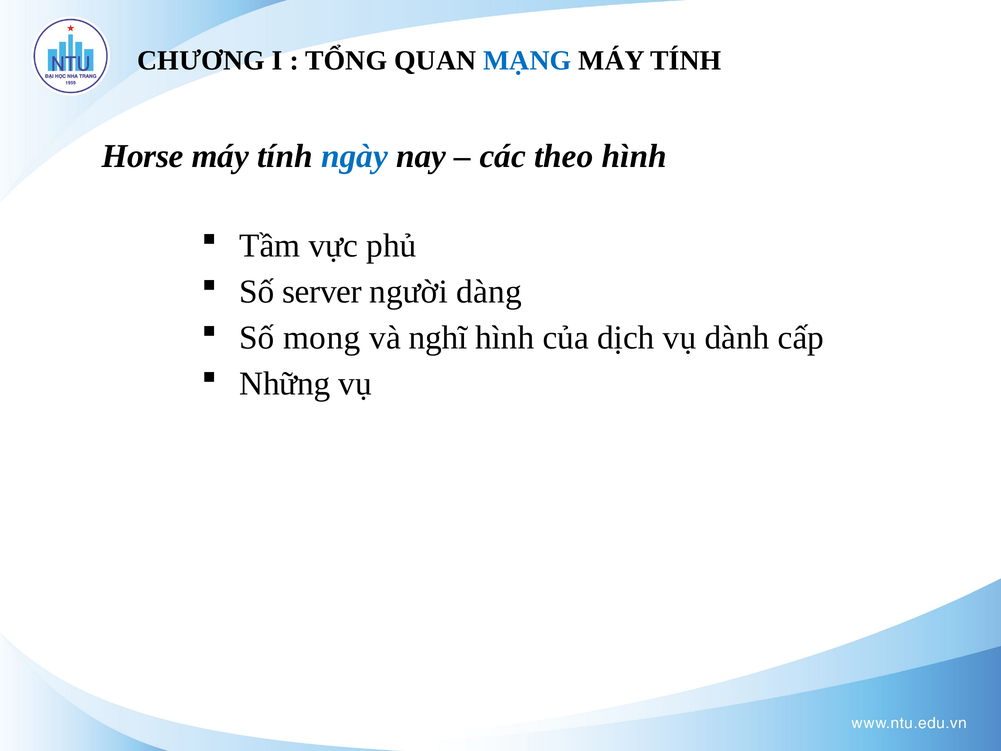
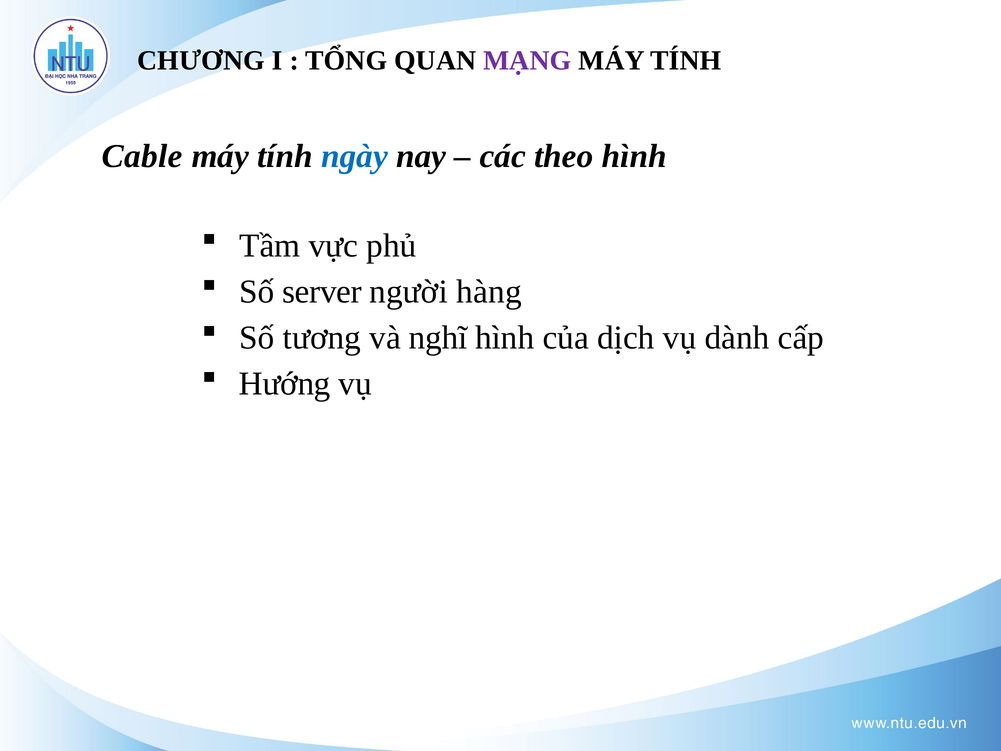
MẠNG colour: blue -> purple (527, 60)
Horse: Horse -> Cable (142, 156)
dàng: dàng -> hàng (489, 291)
mong: mong -> tương (322, 337)
Những: Những -> Hướng (285, 384)
